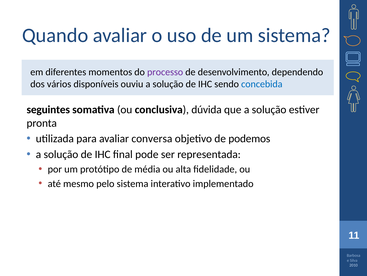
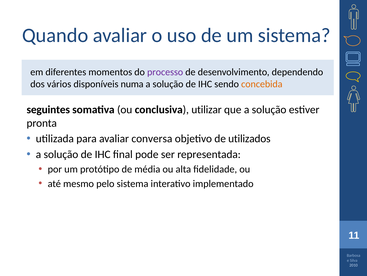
ouviu: ouviu -> numa (132, 84)
concebida colour: blue -> orange (262, 84)
dúvida: dúvida -> utilizar (207, 109)
podemos: podemos -> utilizados (249, 138)
